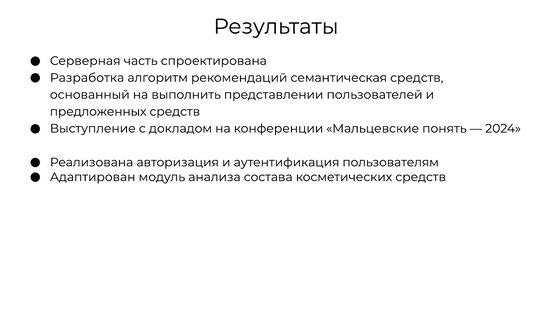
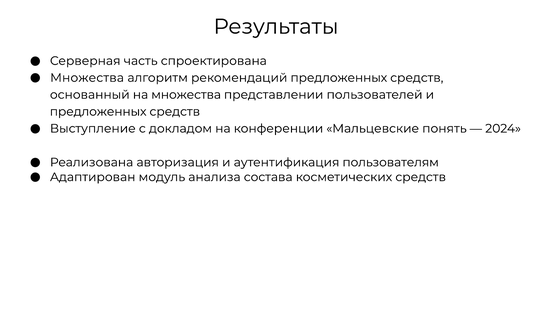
Разработка: Разработка -> Множества (87, 78)
рекомендаций семантическая: семантическая -> предложенных (339, 78)
на выполнить: выполнить -> множества (186, 95)
